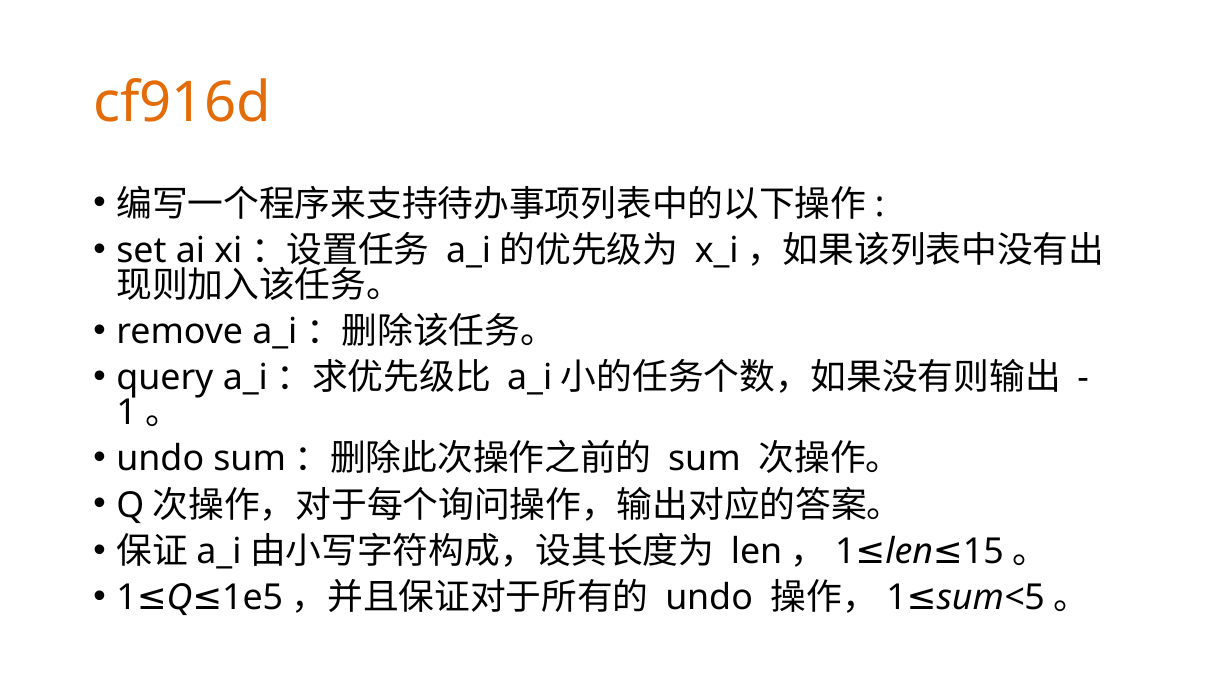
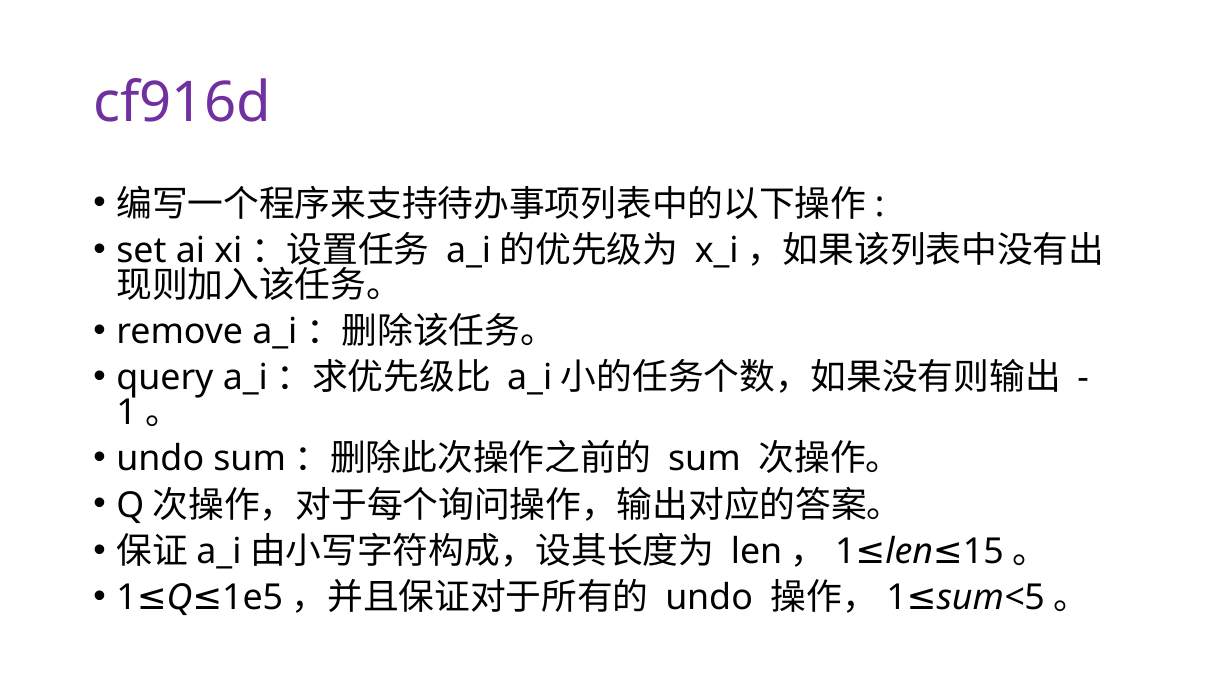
cf916d colour: orange -> purple (182, 103)
